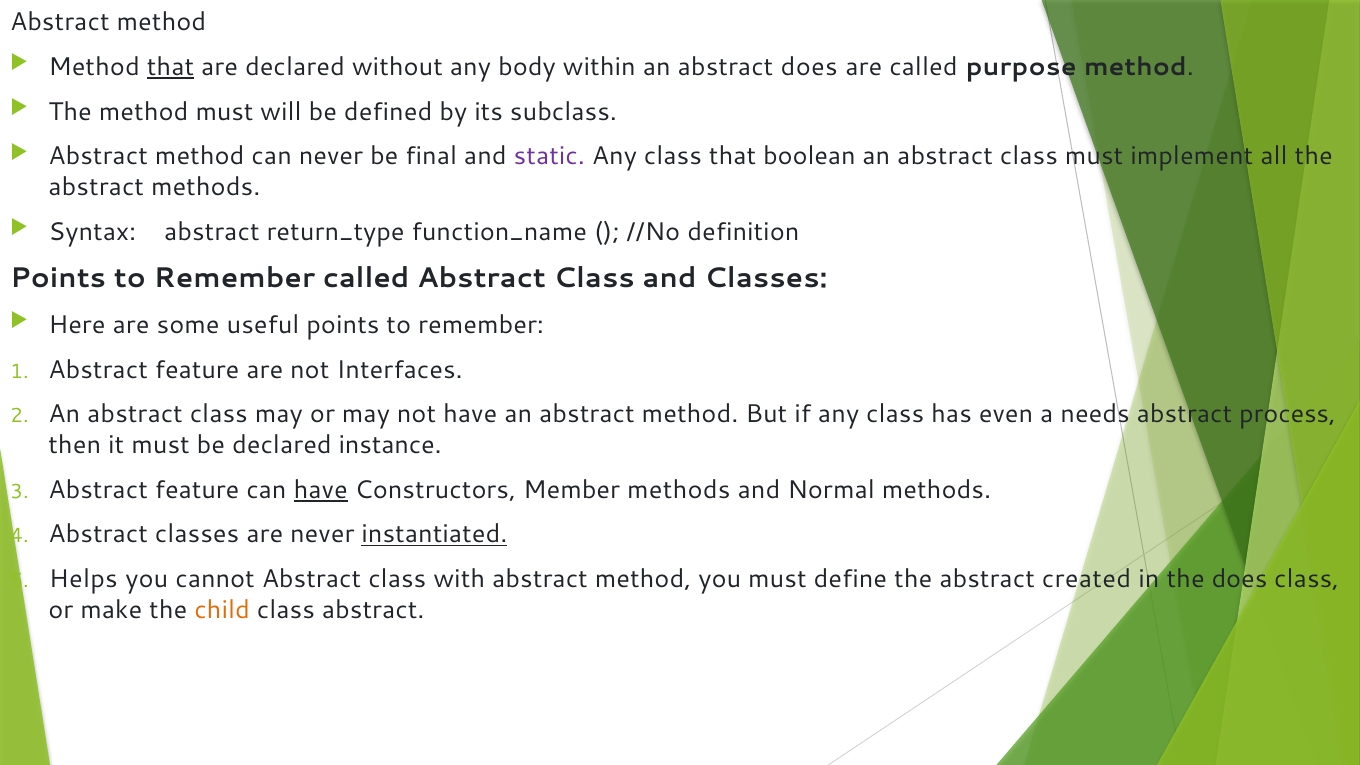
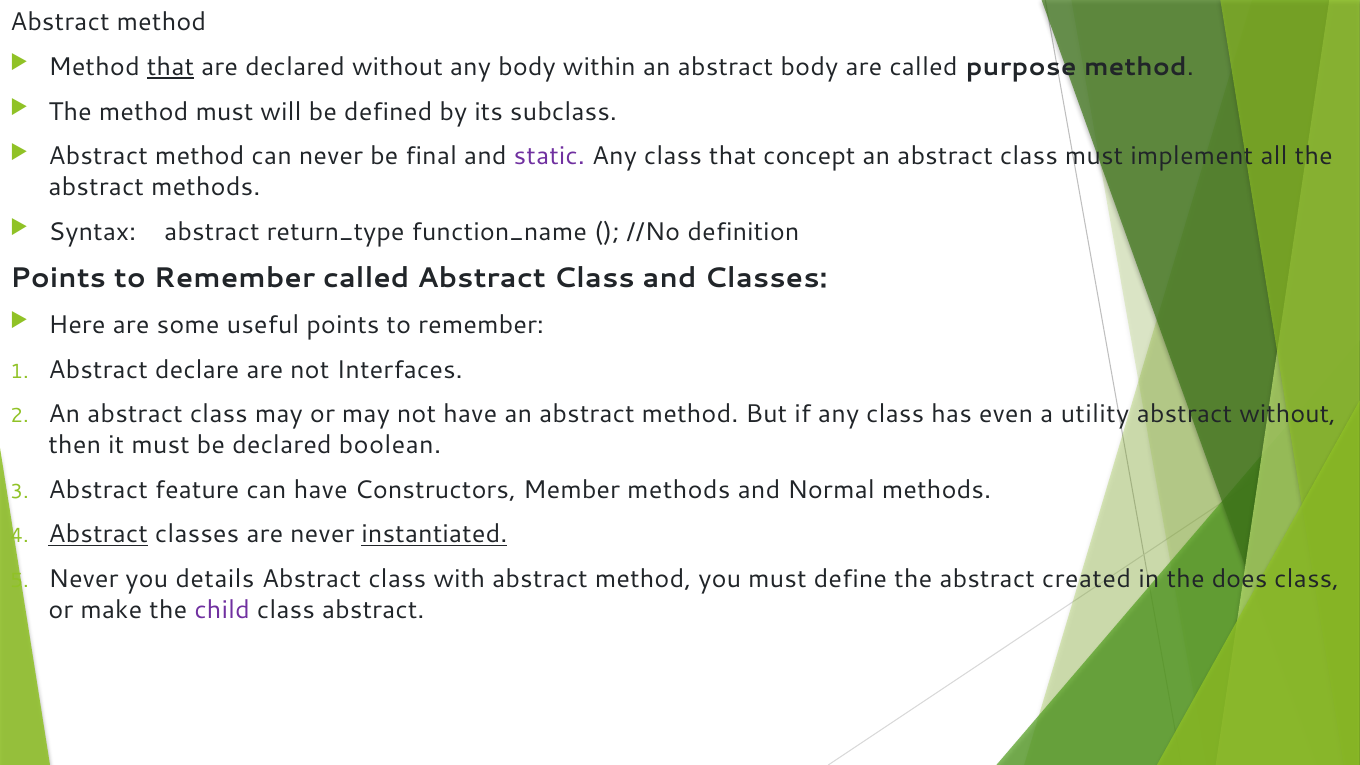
abstract does: does -> body (809, 67)
boolean: boolean -> concept (809, 157)
feature: feature -> declare (197, 370)
needs: needs -> utility (1095, 414)
abstract process: process -> without (1288, 414)
instance: instance -> boolean (390, 445)
have underline: present -> none (321, 490)
Abstract underline: none -> present (98, 535)
Helps: Helps -> Never (84, 579)
cannot: cannot -> details (215, 579)
child colour: orange -> purple (222, 610)
